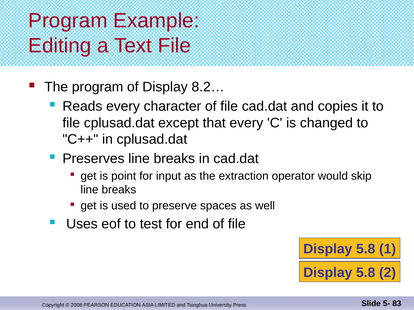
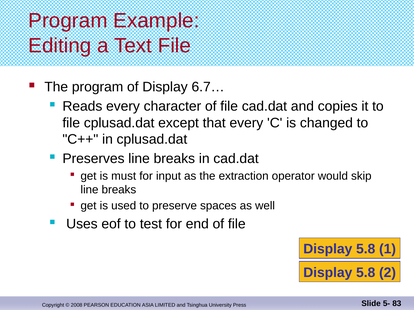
8.2…: 8.2… -> 6.7… (208, 87)
point: point -> must (124, 176)
